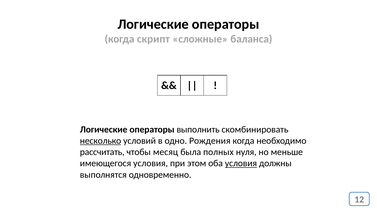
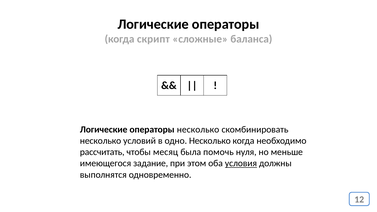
операторы выполнить: выполнить -> несколько (198, 129)
несколько underline: present -> none (101, 141)
одно Рождения: Рождения -> Несколько (210, 141)
полных: полных -> помочь (218, 152)
имеющегося условия: условия -> задание (151, 163)
